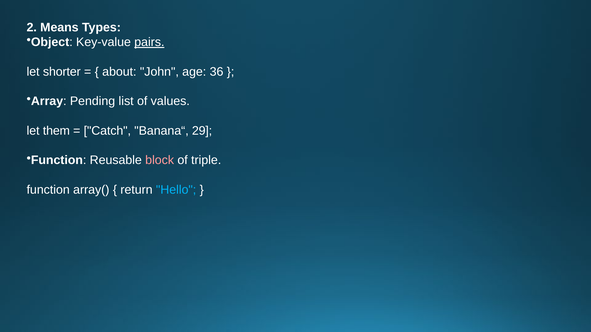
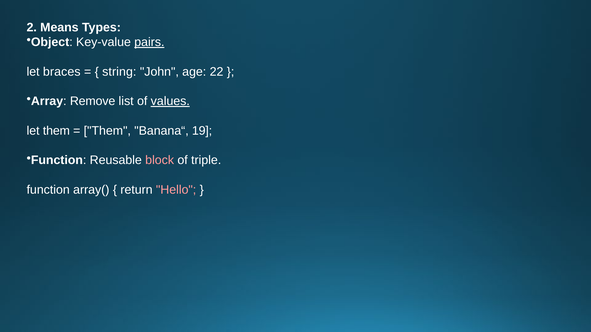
shorter: shorter -> braces (62, 72)
about: about -> string (119, 72)
36: 36 -> 22 (217, 72)
Pending: Pending -> Remove (93, 101)
values underline: none -> present (170, 101)
Catch: Catch -> Them (107, 131)
29: 29 -> 19 (202, 131)
Hello colour: light blue -> pink (176, 190)
